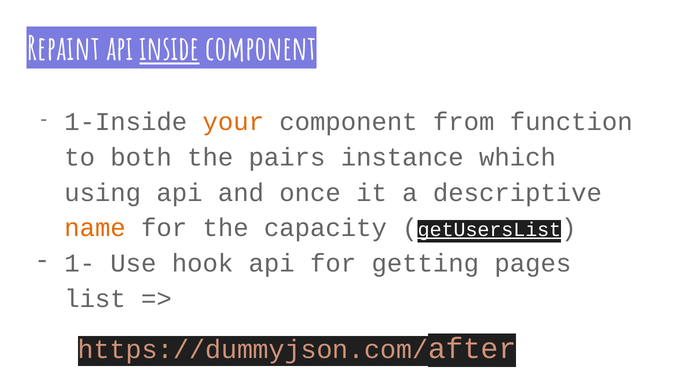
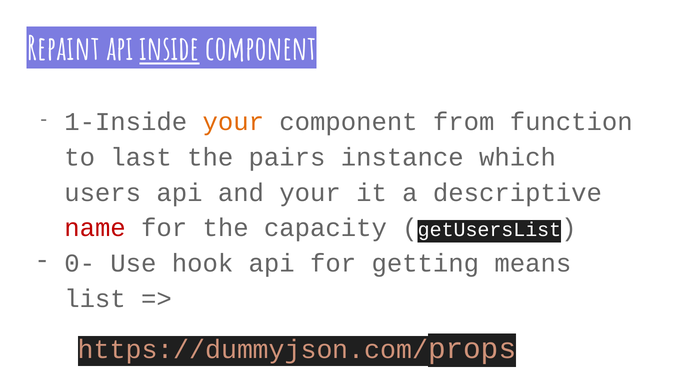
both: both -> last (141, 157)
using: using -> users (103, 193)
and once: once -> your (310, 193)
name colour: orange -> red (95, 228)
getUsersList underline: present -> none (489, 230)
1-: 1- -> 0- (80, 263)
pages: pages -> means (533, 263)
after: after -> props (472, 349)
